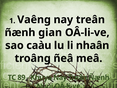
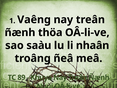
gian: gian -> thöa (50, 32)
caàu: caàu -> saàu (39, 45)
